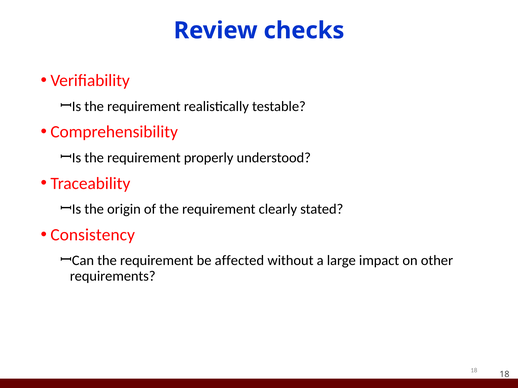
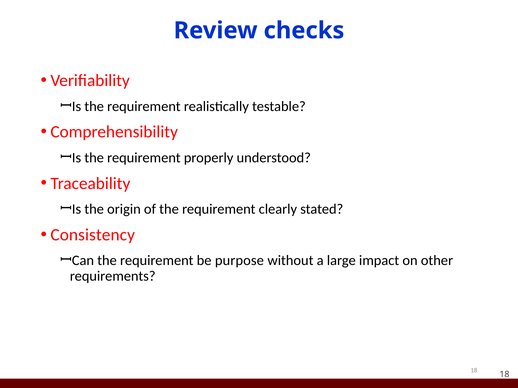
affected: affected -> purpose (239, 261)
